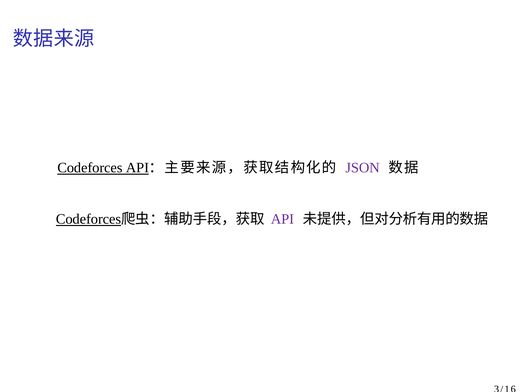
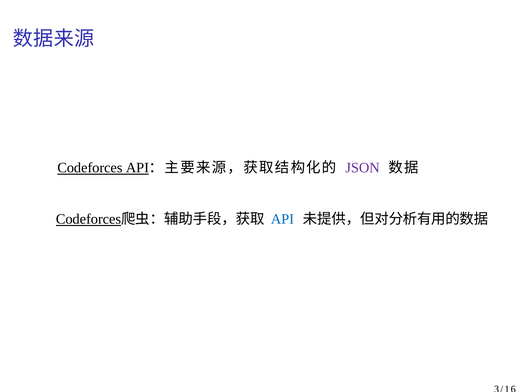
API colour: purple -> blue (282, 219)
